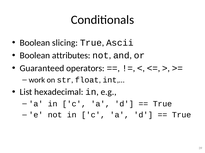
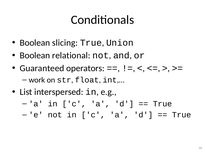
Ascii: Ascii -> Union (120, 43)
attributes: attributes -> relational (71, 56)
hexadecimal: hexadecimal -> interspersed (59, 92)
